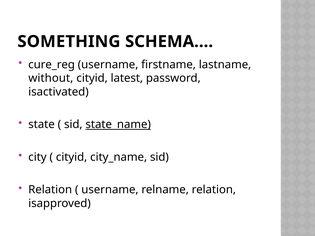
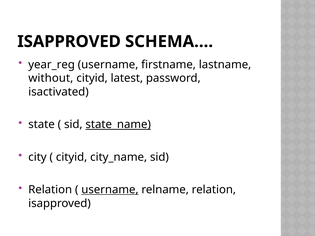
SOMETHING: SOMETHING -> ISAPPROVED (69, 42)
cure_reg: cure_reg -> year_reg (52, 65)
username underline: none -> present (110, 190)
